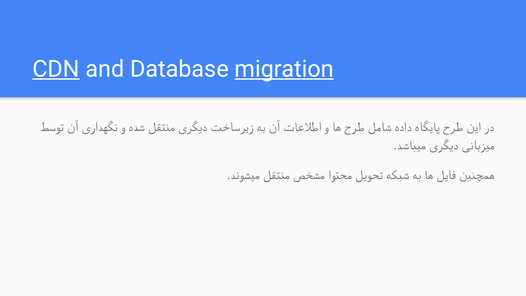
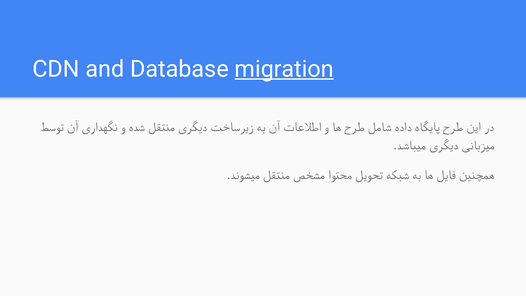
CDN underline: present -> none (56, 69)
